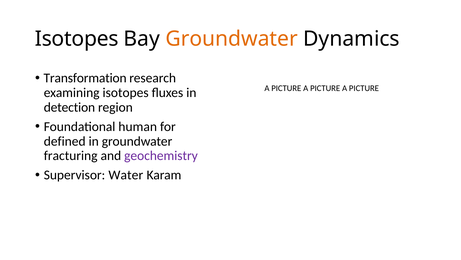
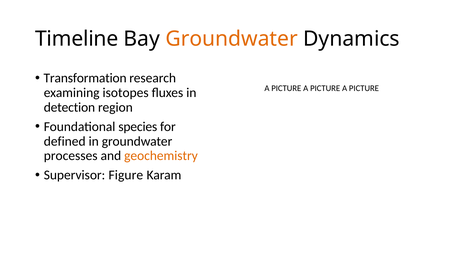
Isotopes: Isotopes -> Timeline (77, 39)
human: human -> species (138, 126)
fracturing: fracturing -> processes (71, 155)
geochemistry colour: purple -> orange (161, 155)
Water: Water -> Figure (126, 175)
